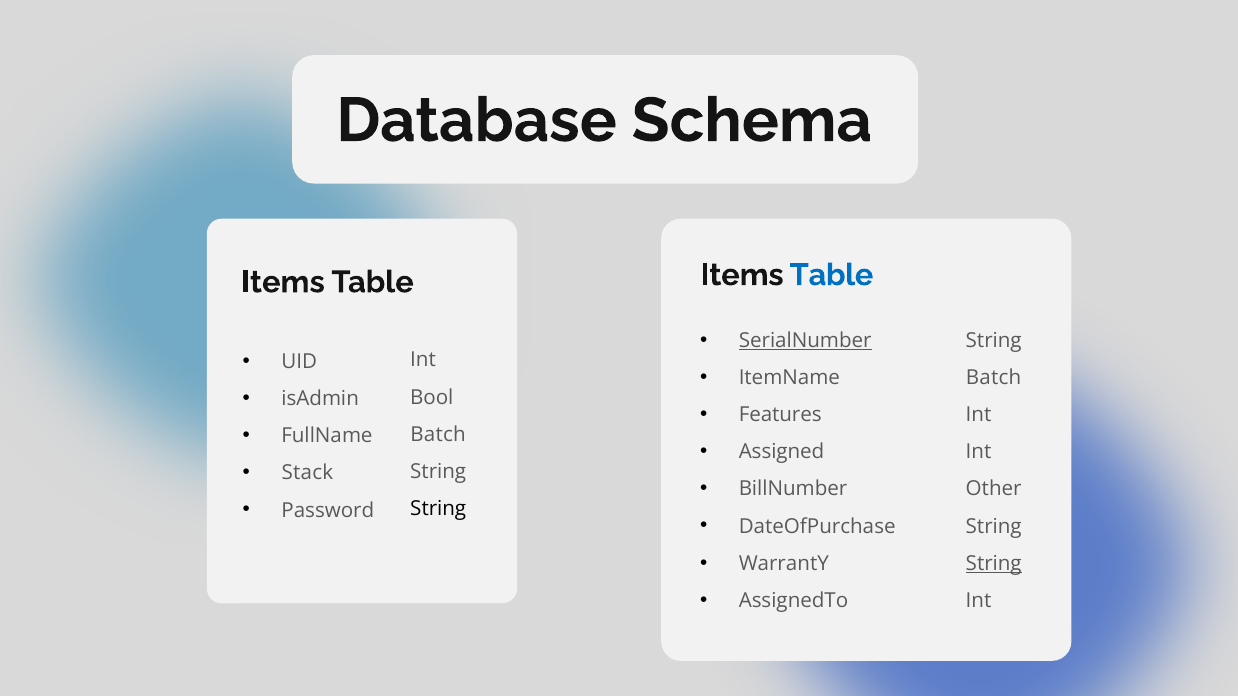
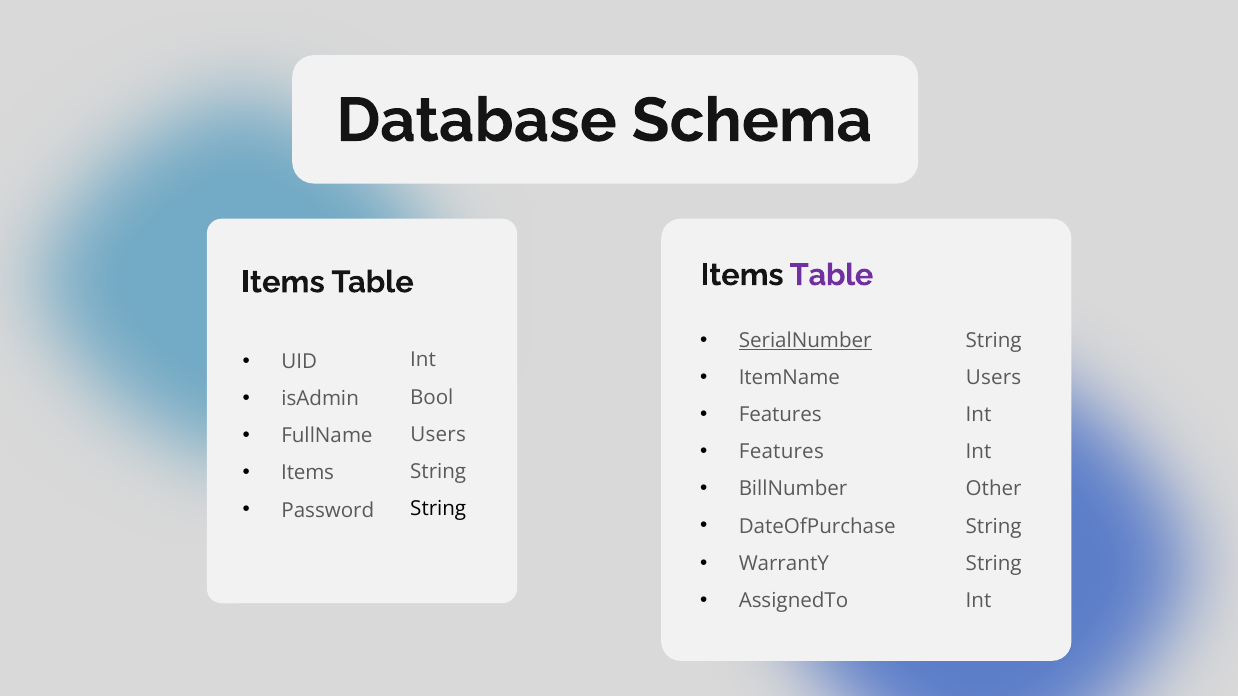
Table colour: blue -> purple (832, 275)
Batch: Batch -> Users (994, 378)
Batch: Batch -> Users (438, 435)
Assigned: Assigned -> Features (781, 452)
Stack: Stack -> Items (308, 473)
String underline: present -> none (994, 564)
